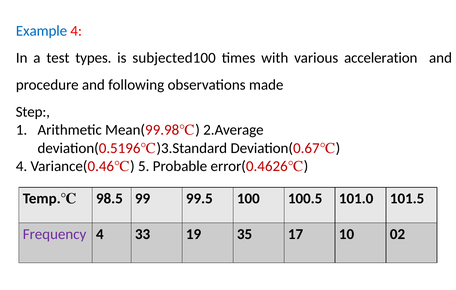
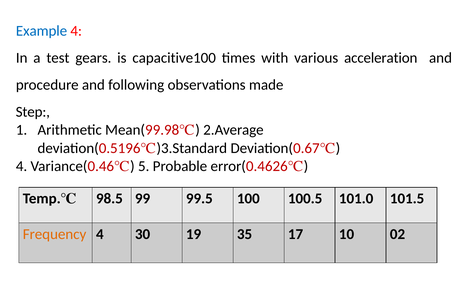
types: types -> gears (93, 58)
subjected100: subjected100 -> capacitive100 (174, 58)
Frequency colour: purple -> orange (55, 234)
33: 33 -> 30 (143, 234)
